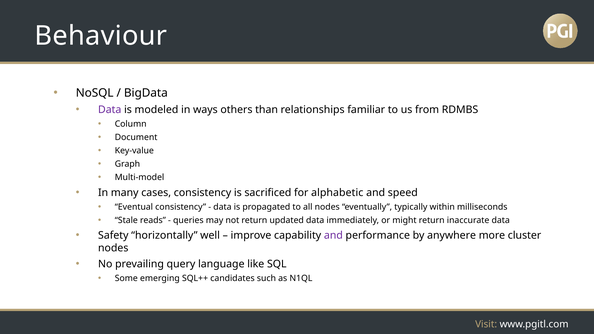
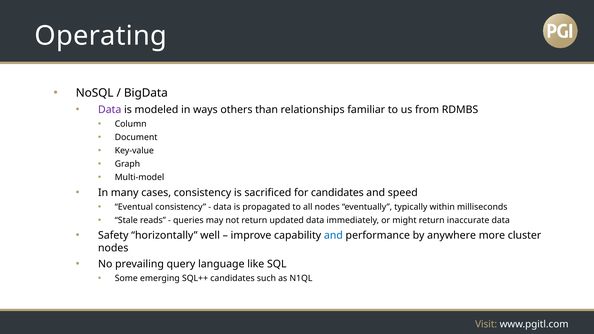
Behaviour: Behaviour -> Operating (101, 36)
for alphabetic: alphabetic -> candidates (337, 193)
and colour: purple -> blue (333, 235)
